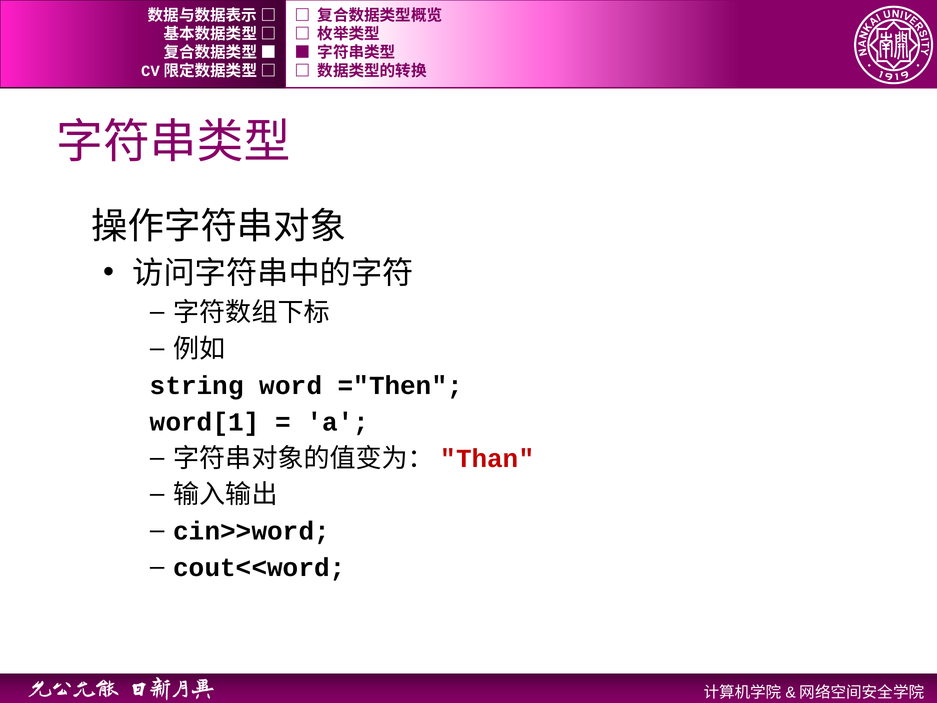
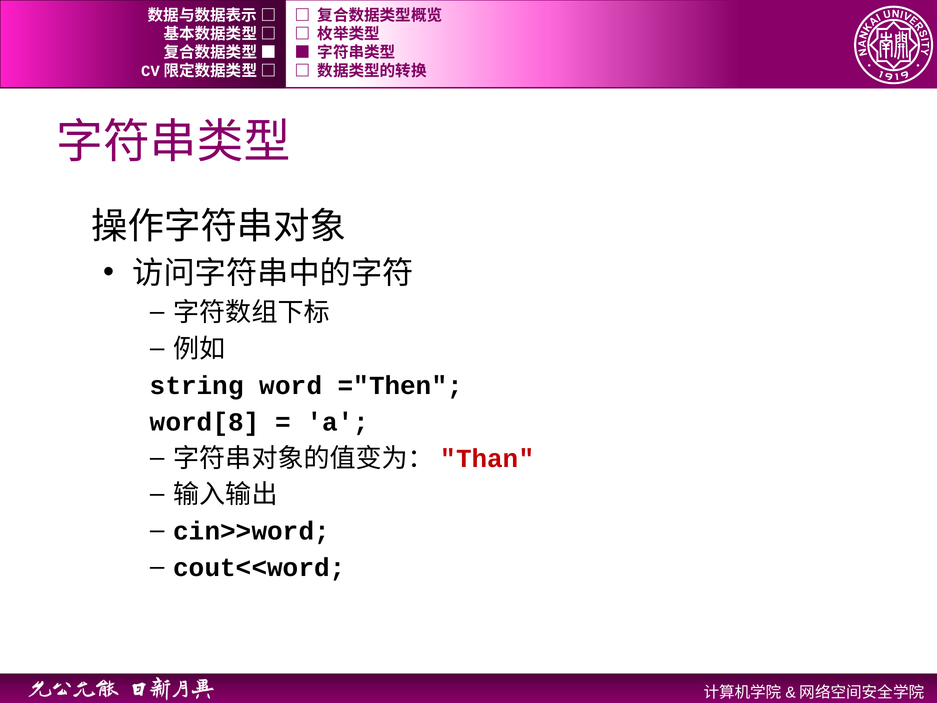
word[1: word[1 -> word[8 (205, 422)
